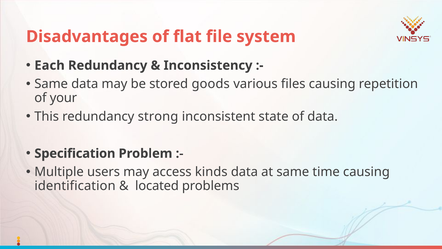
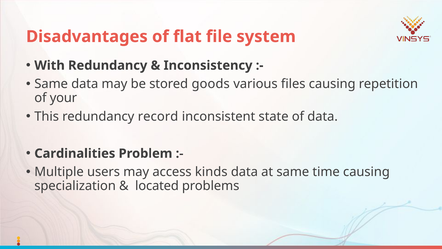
Each: Each -> With (50, 65)
strong: strong -> record (158, 116)
Specification: Specification -> Cardinalities (75, 153)
identification: identification -> specialization (75, 186)
